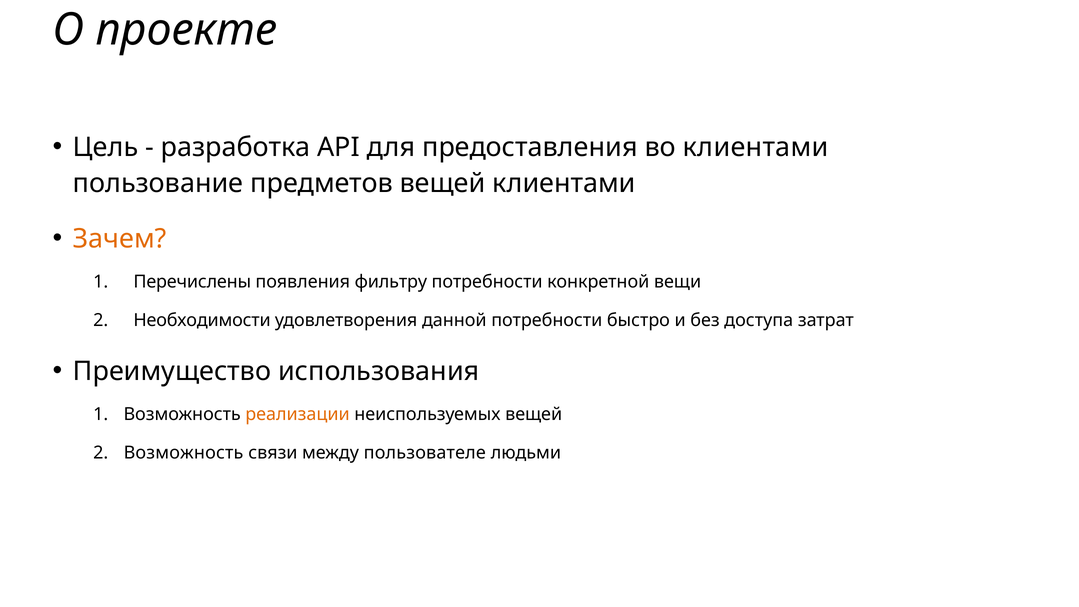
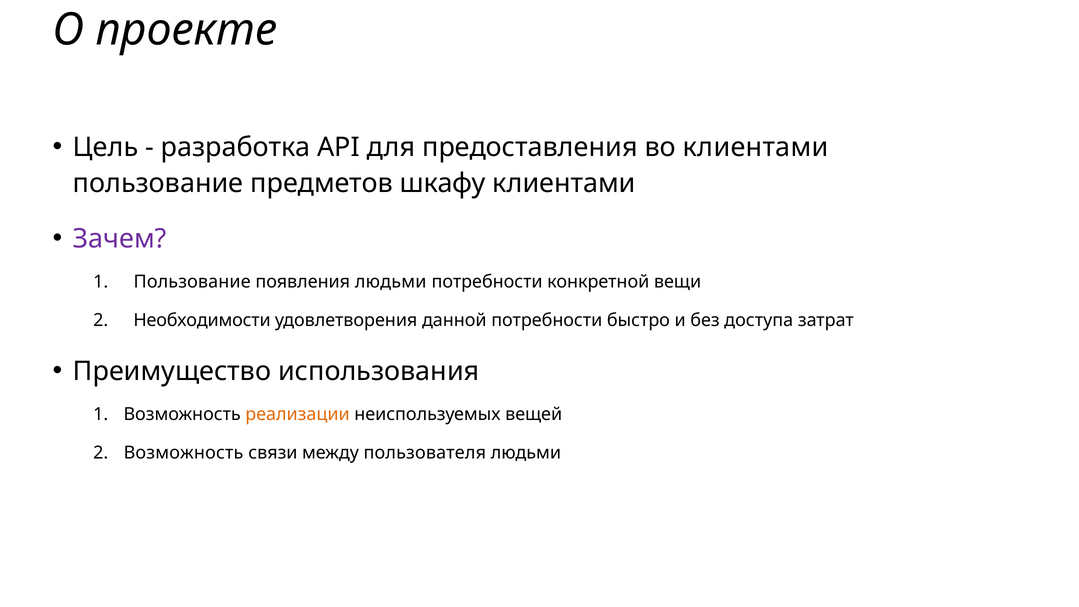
предметов вещей: вещей -> шкафу (443, 183)
Зачем colour: orange -> purple (120, 239)
Перечислены: Перечислены -> Пользование (192, 282)
появления фильтру: фильтру -> людьми (391, 282)
пользователе: пользователе -> пользователя (425, 453)
